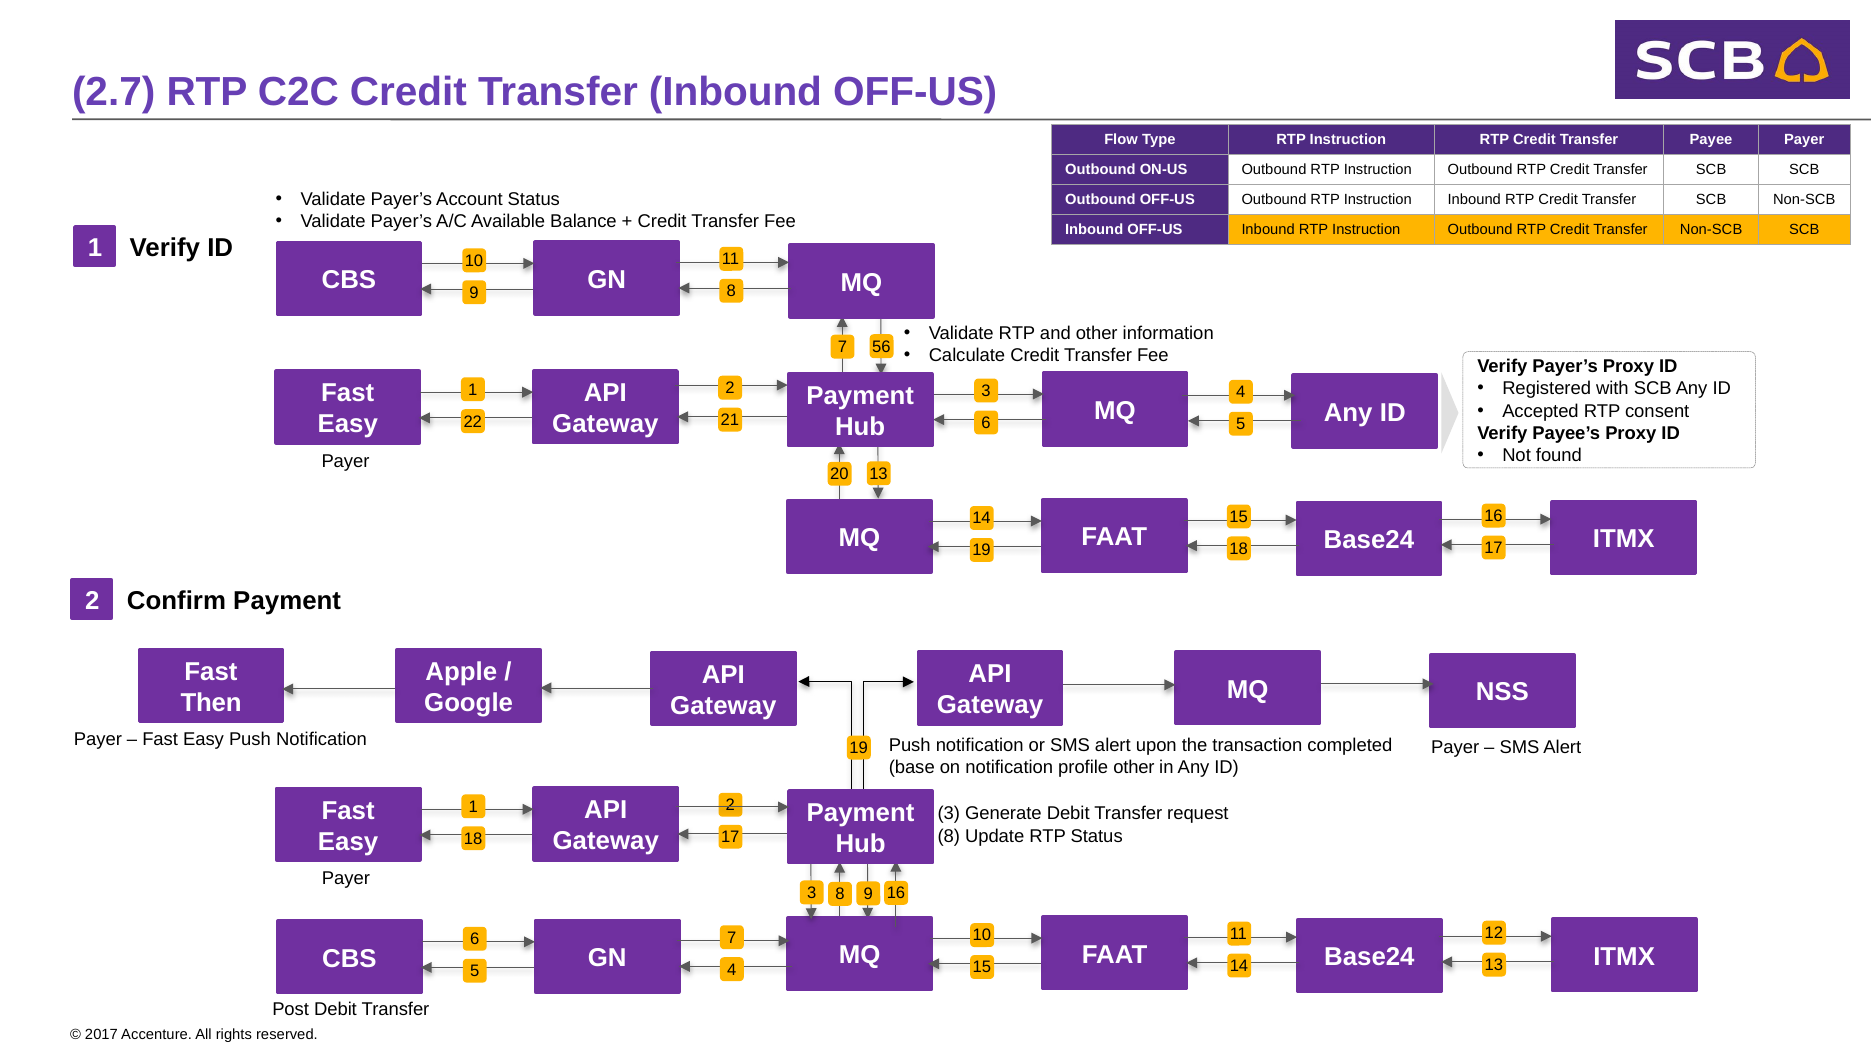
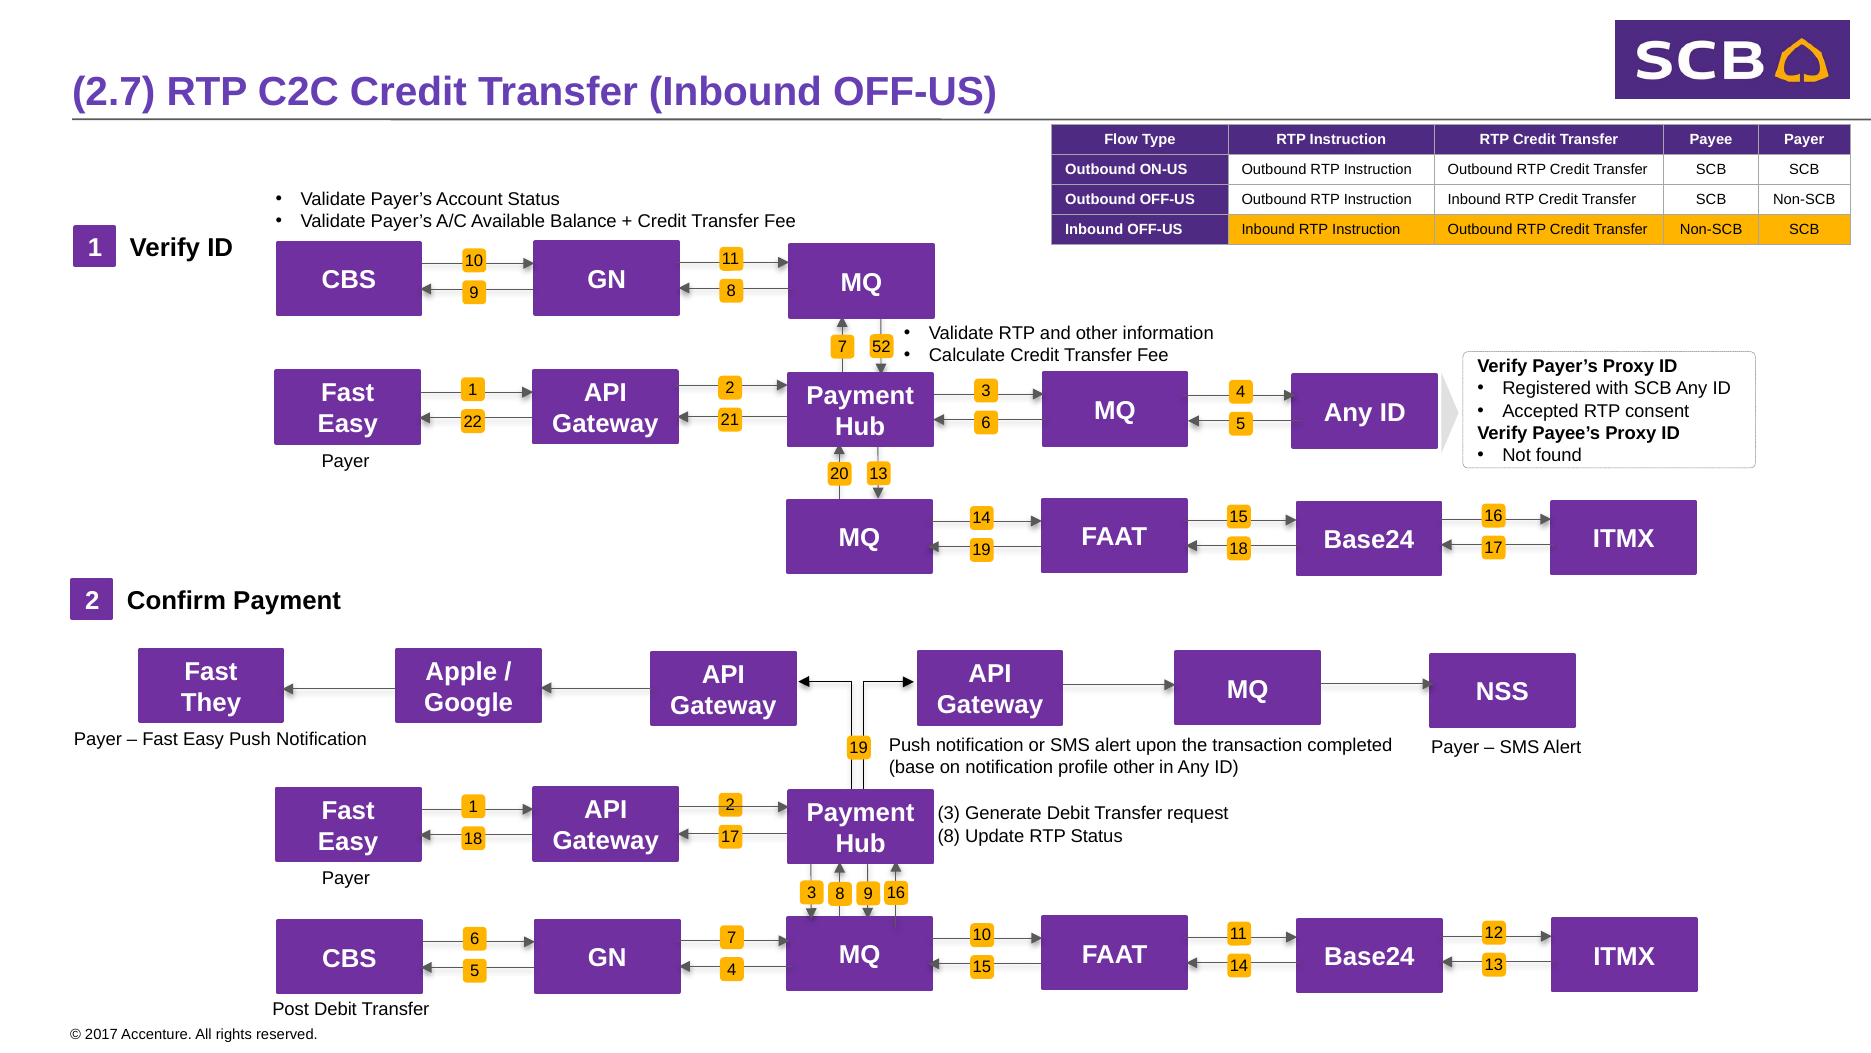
56: 56 -> 52 (881, 347)
Then: Then -> They (211, 703)
